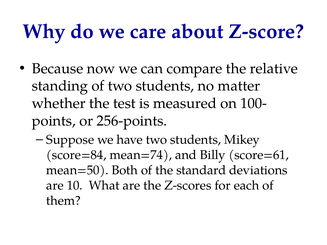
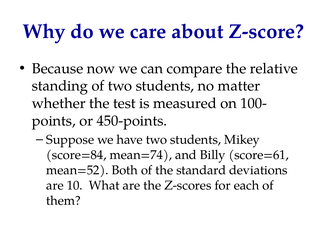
256-points: 256-points -> 450-points (132, 121)
mean=50: mean=50 -> mean=52 (77, 170)
